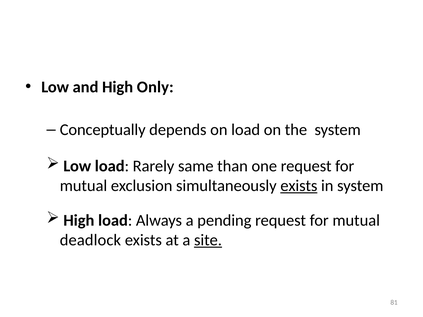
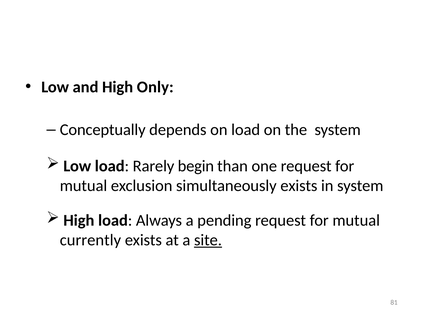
same: same -> begin (196, 166)
exists underline: present -> none (299, 186)
deadlock: deadlock -> currently (90, 240)
